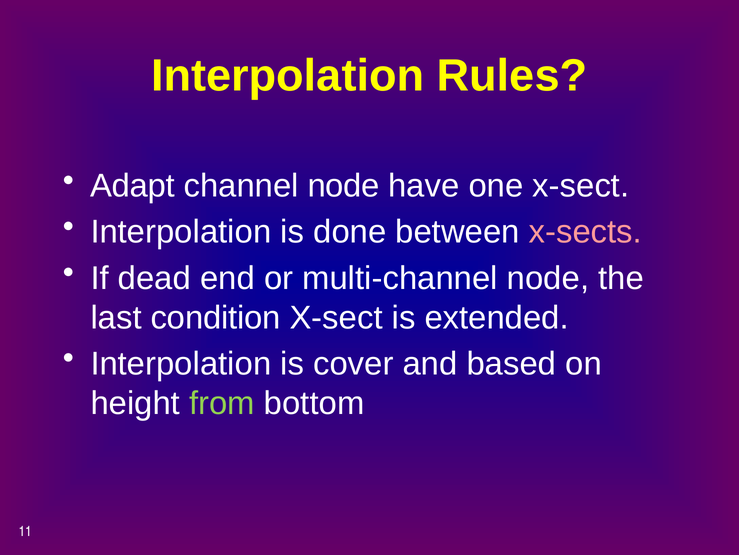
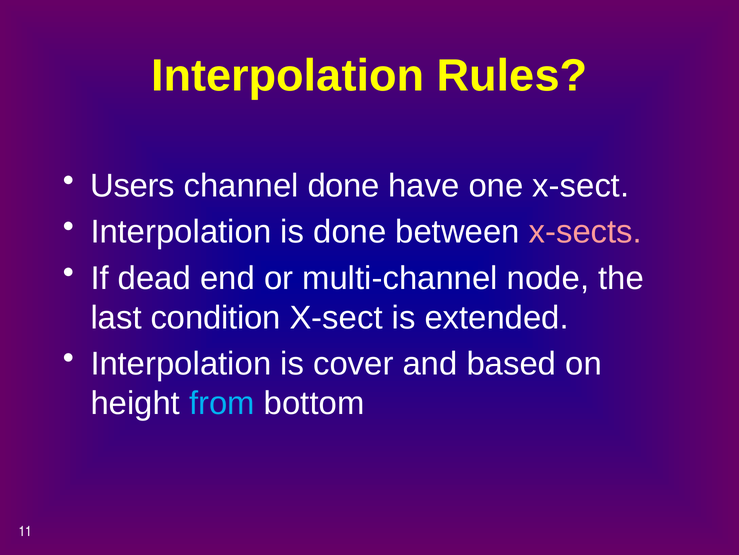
Adapt: Adapt -> Users (133, 186)
channel node: node -> done (344, 186)
from colour: light green -> light blue (222, 403)
